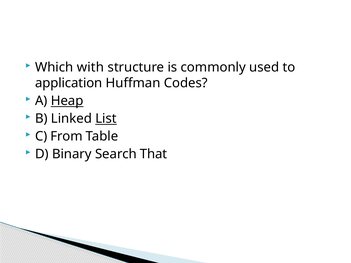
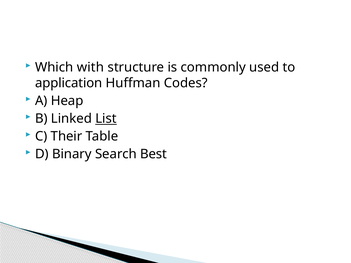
Heap underline: present -> none (67, 101)
From: From -> Their (67, 136)
That: That -> Best (153, 154)
